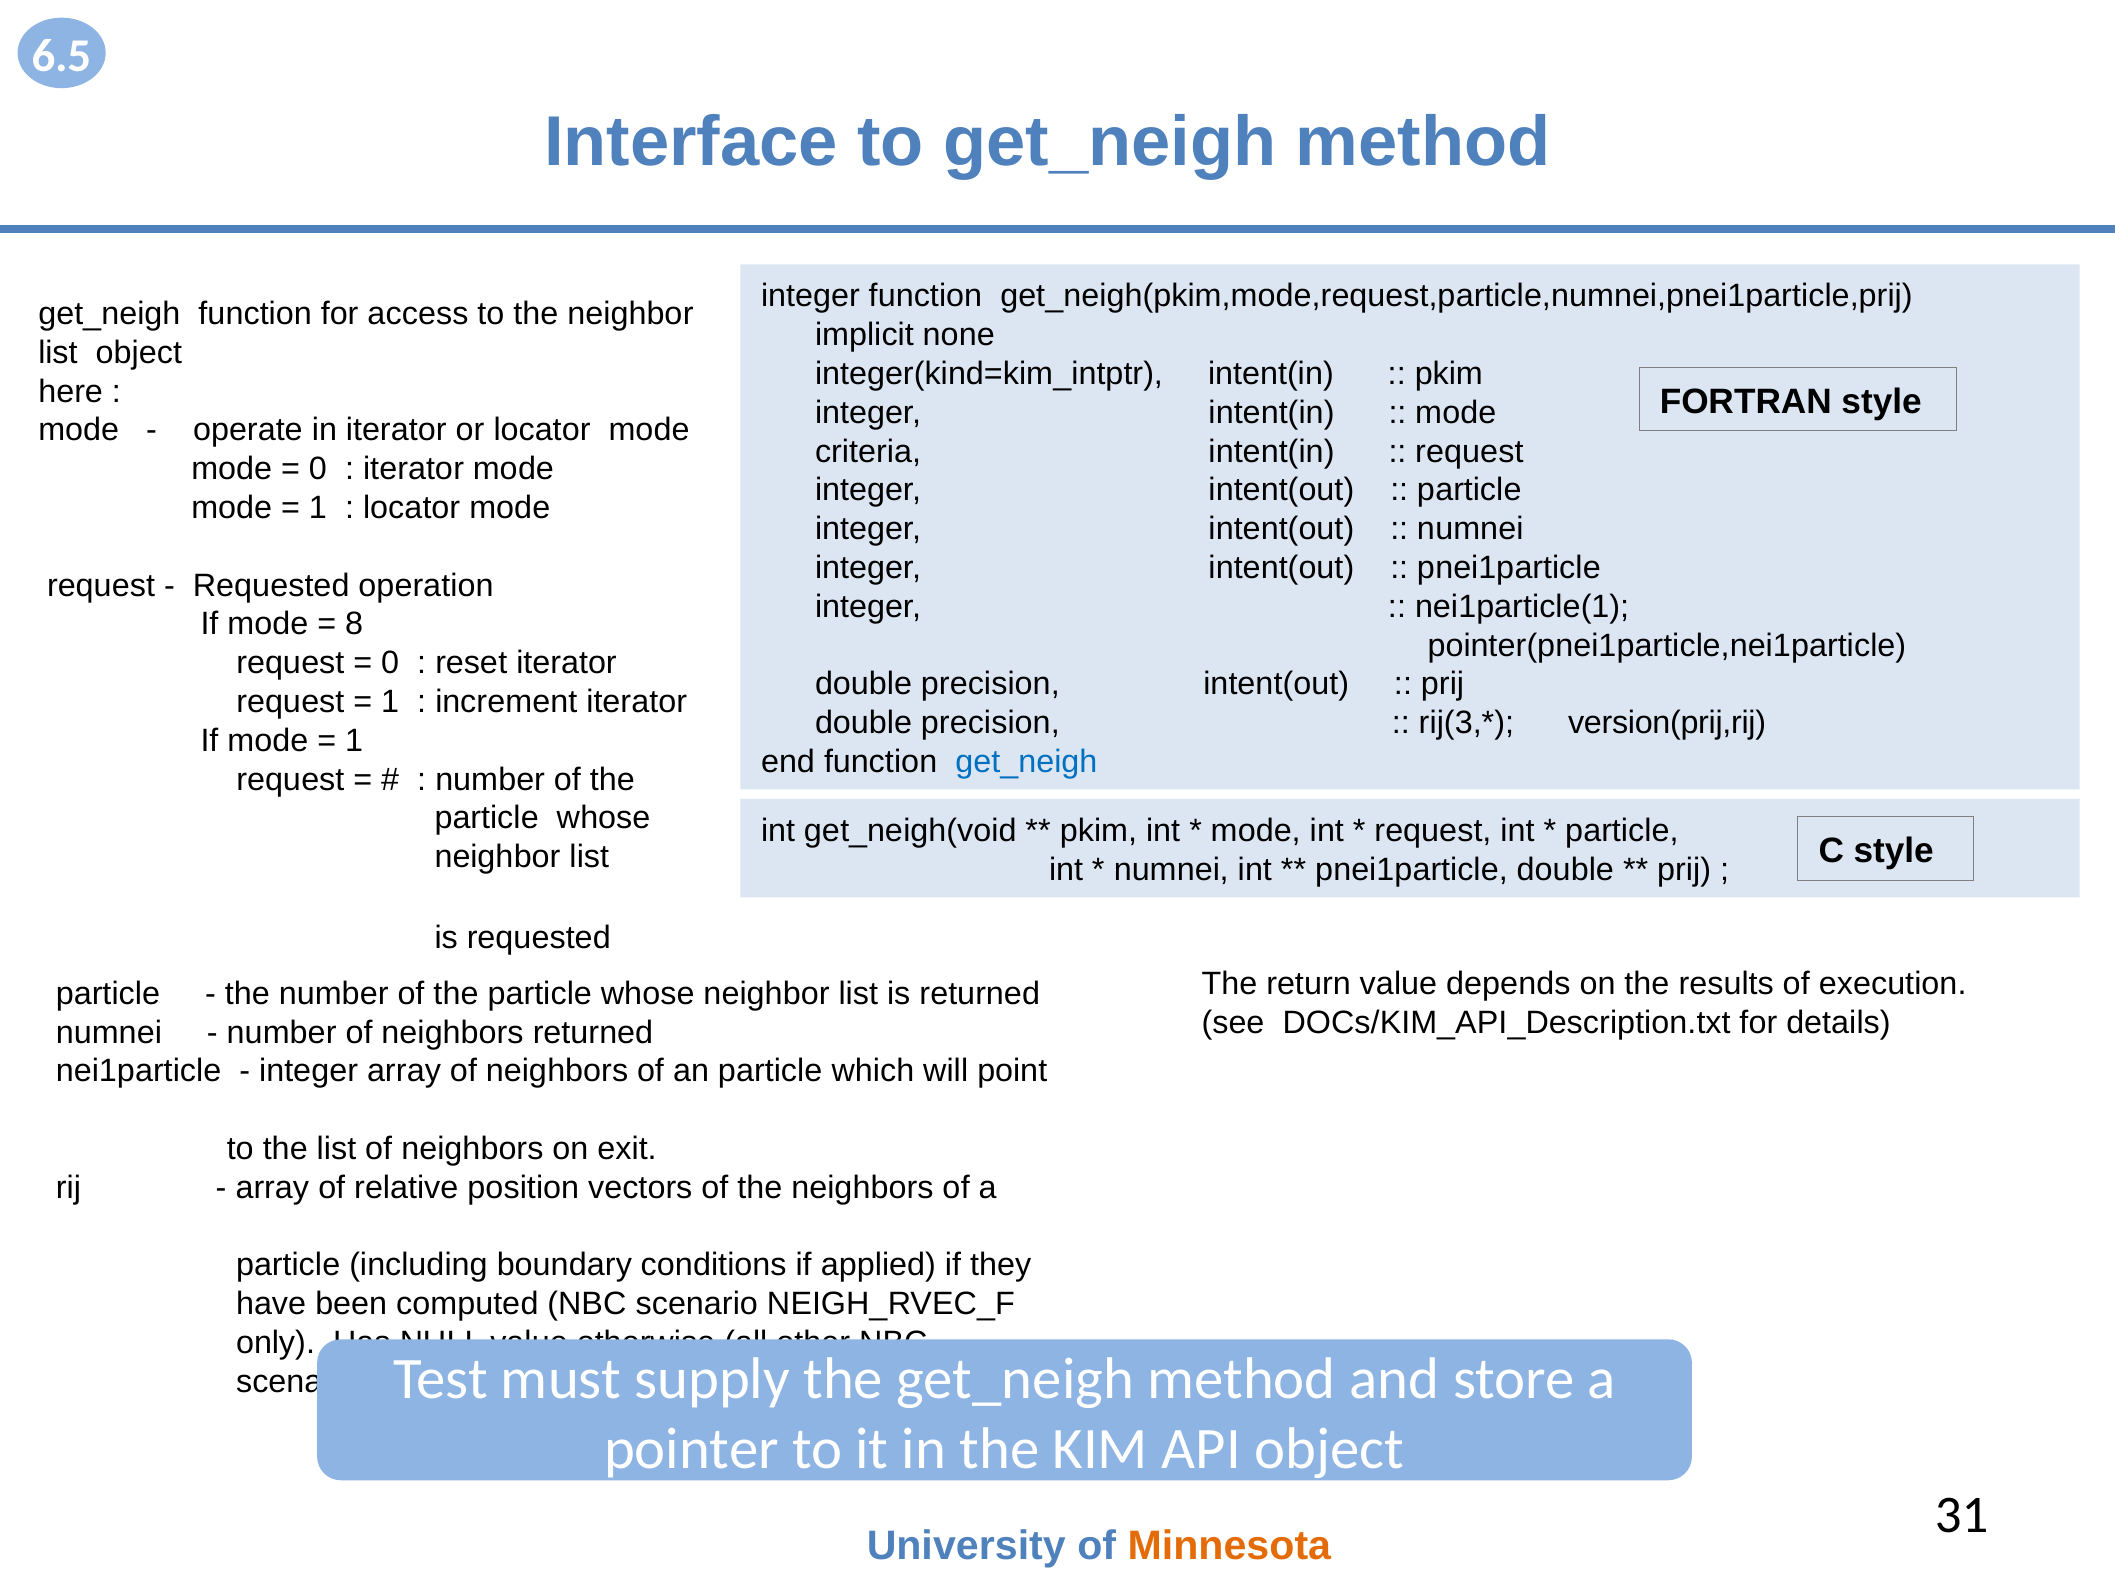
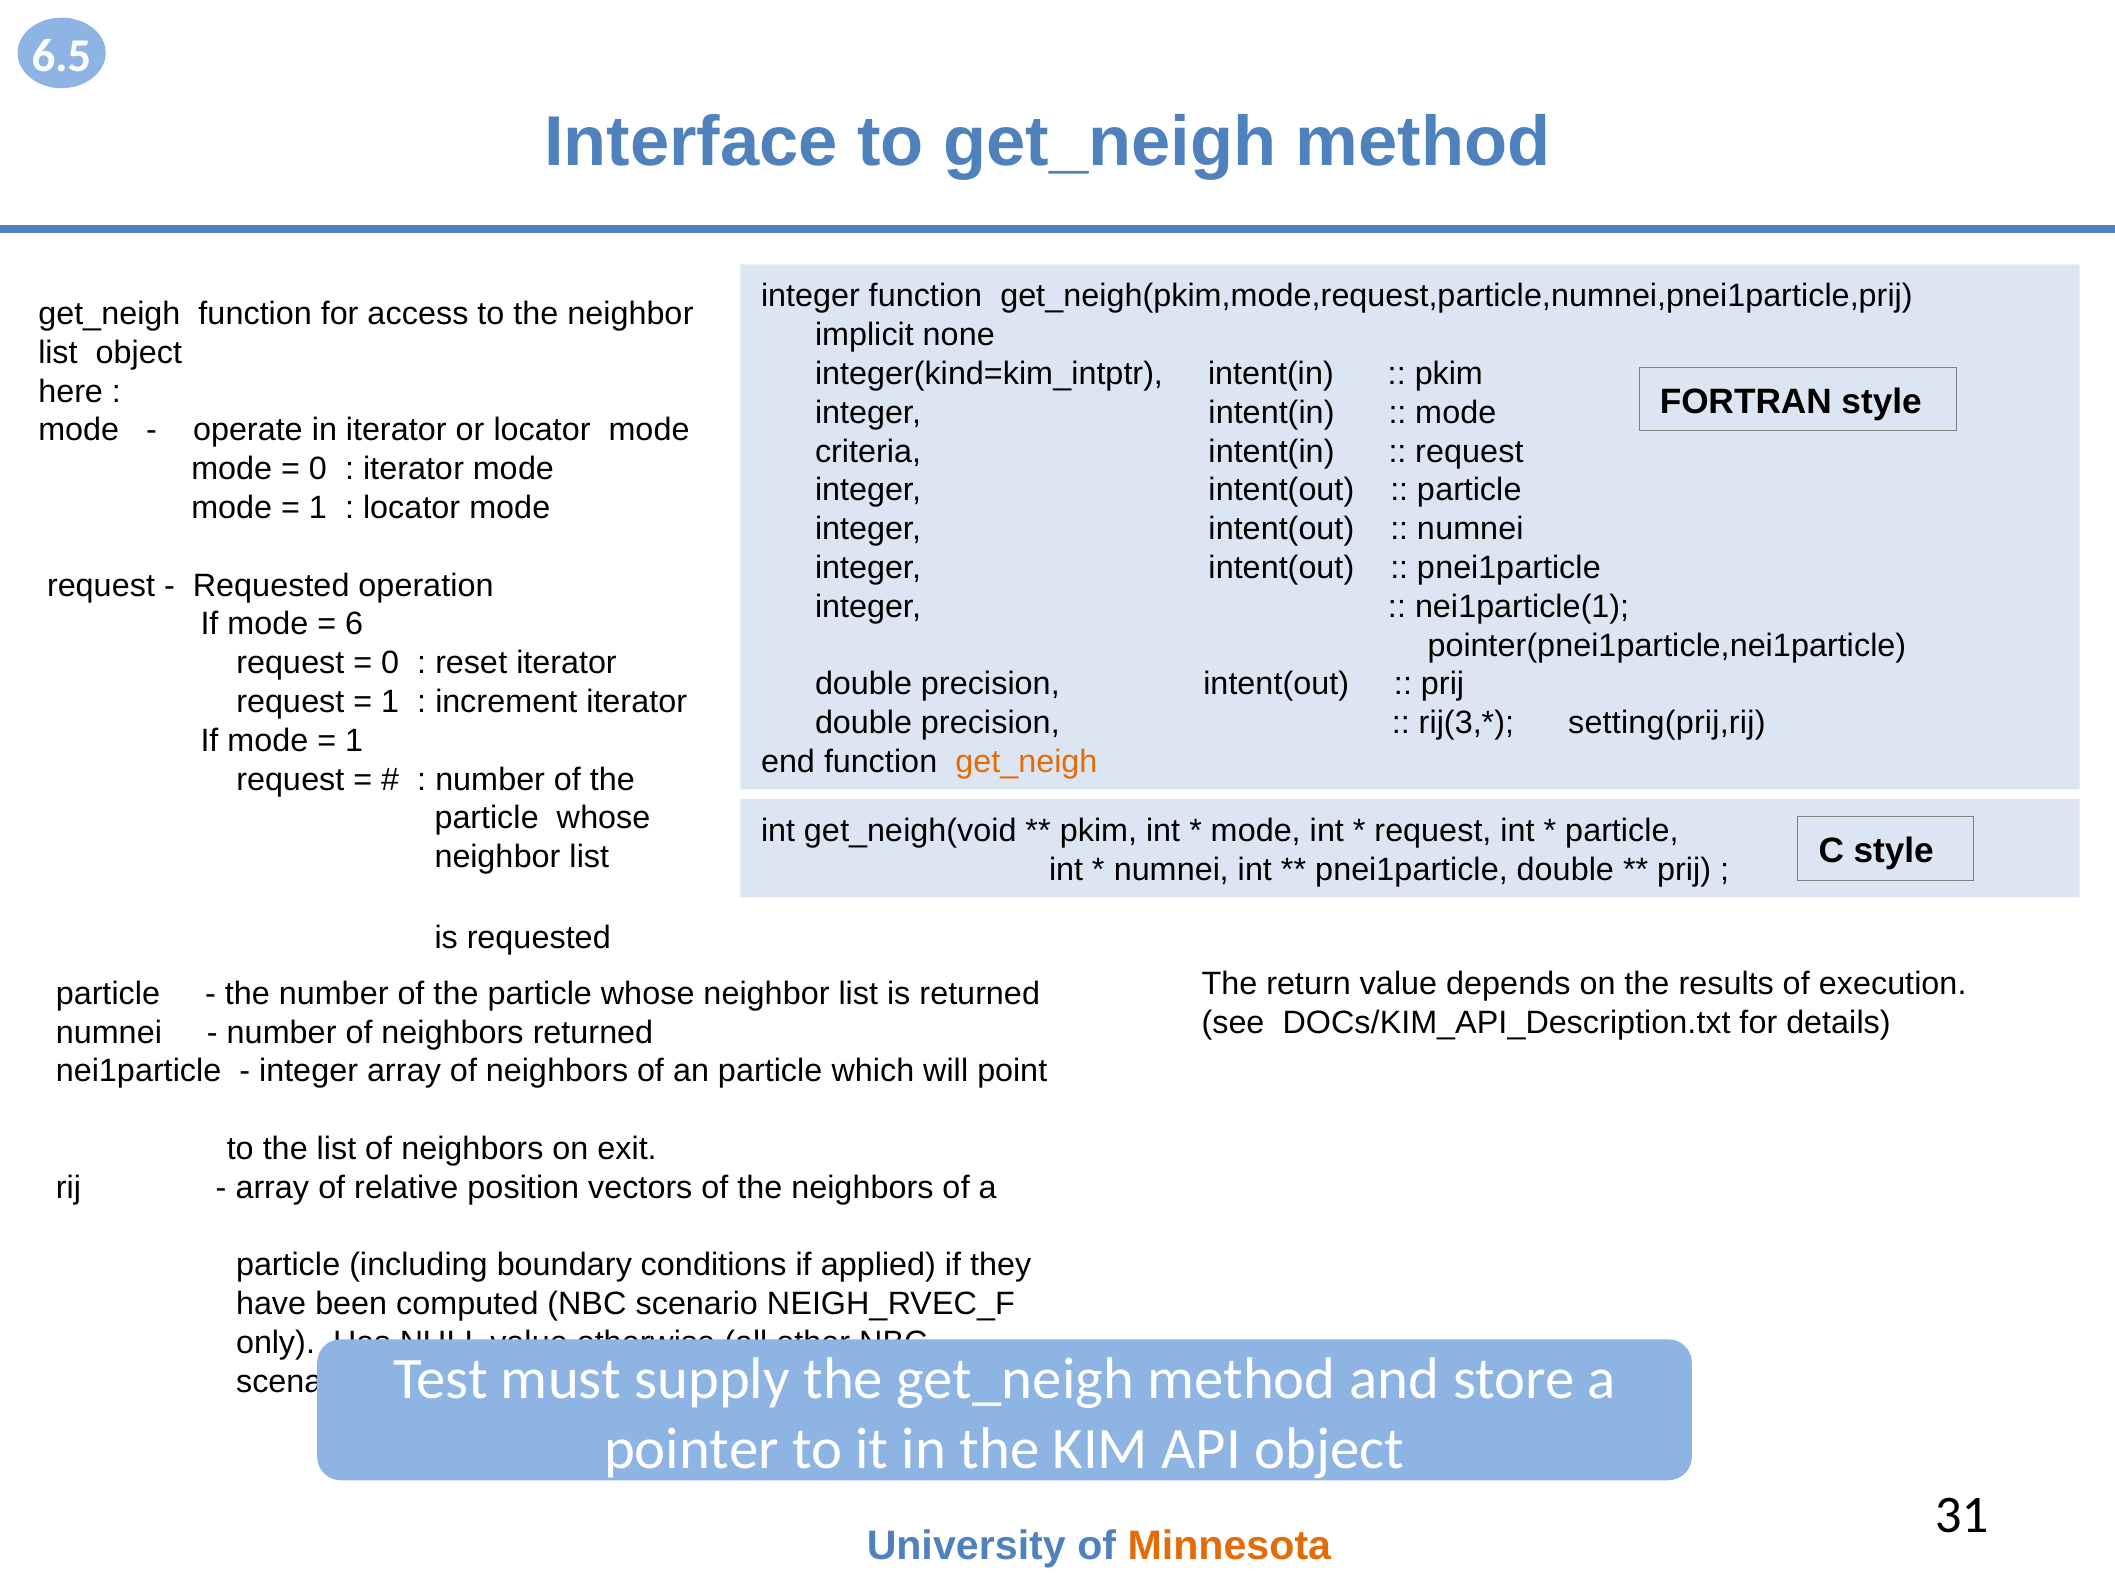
8: 8 -> 6 (354, 624)
version(prij,rij: version(prij,rij -> setting(prij,rij (1667, 723)
get_neigh colour: blue -> orange (1026, 762)
